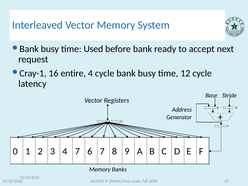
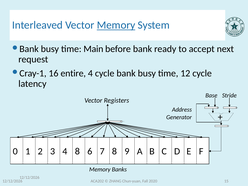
Memory underline: none -> present (116, 25)
Used: Used -> Main (93, 49)
4 7: 7 -> 8 (77, 151)
